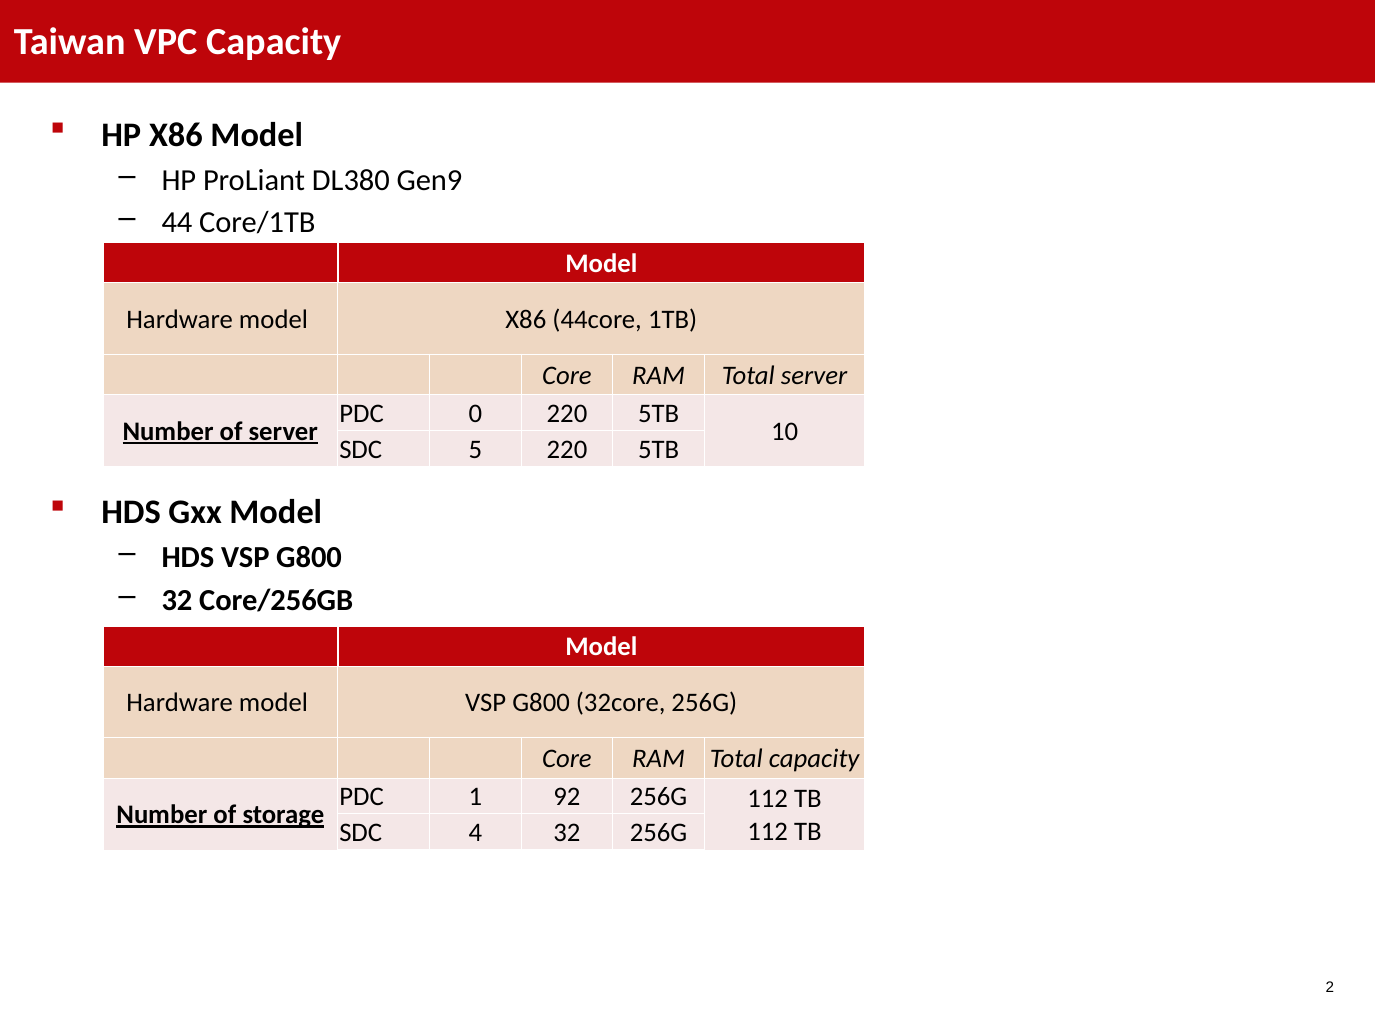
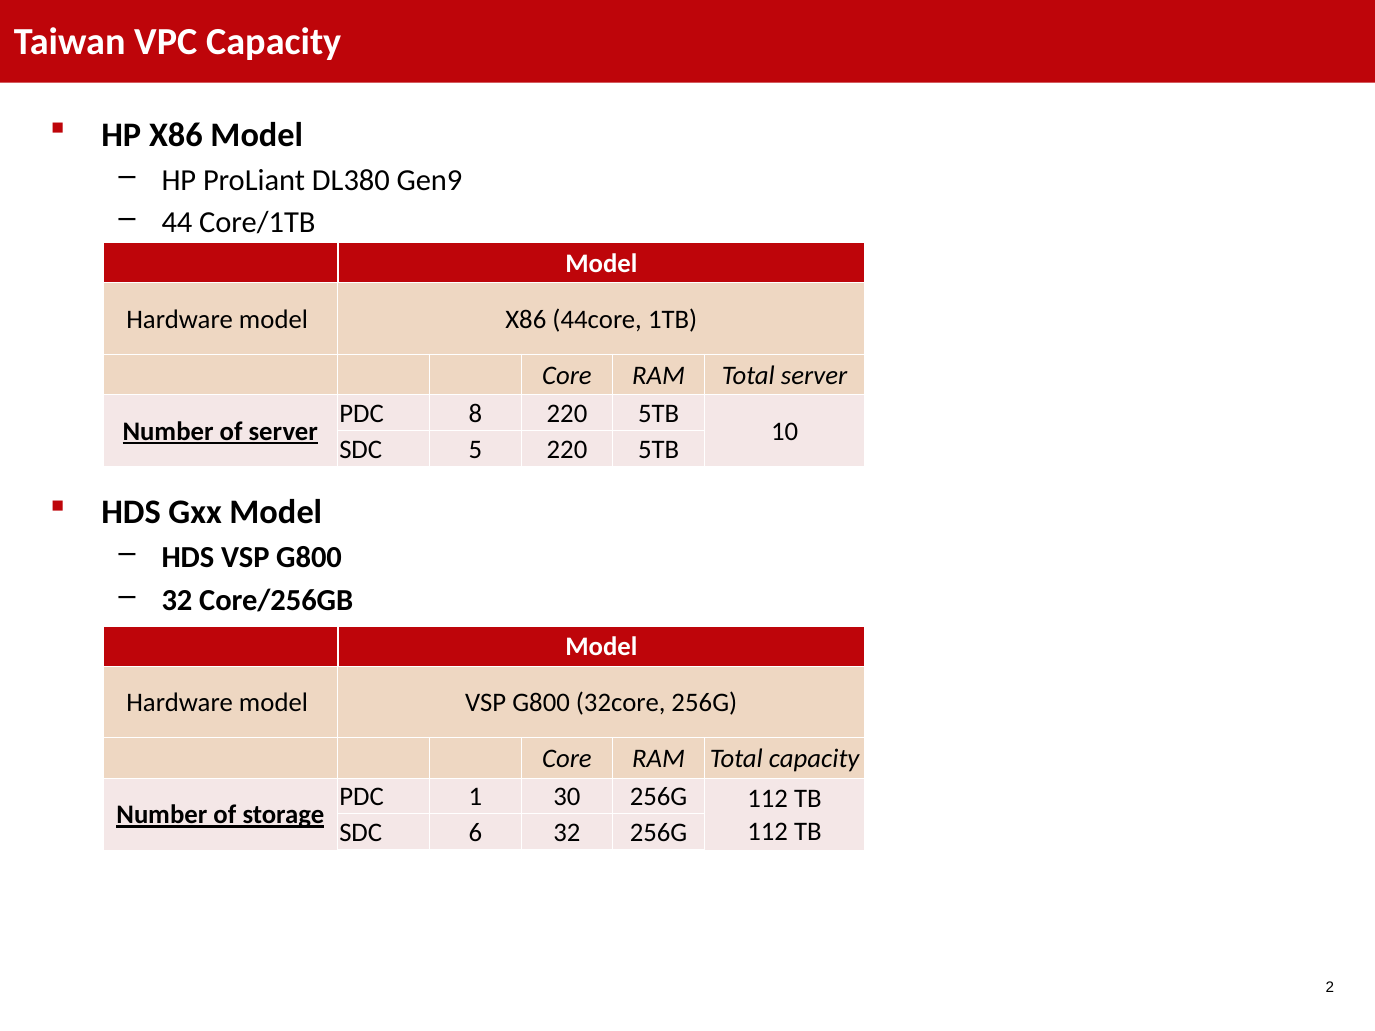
0: 0 -> 8 (475, 414)
92: 92 -> 30 (567, 797)
4: 4 -> 6 (475, 833)
